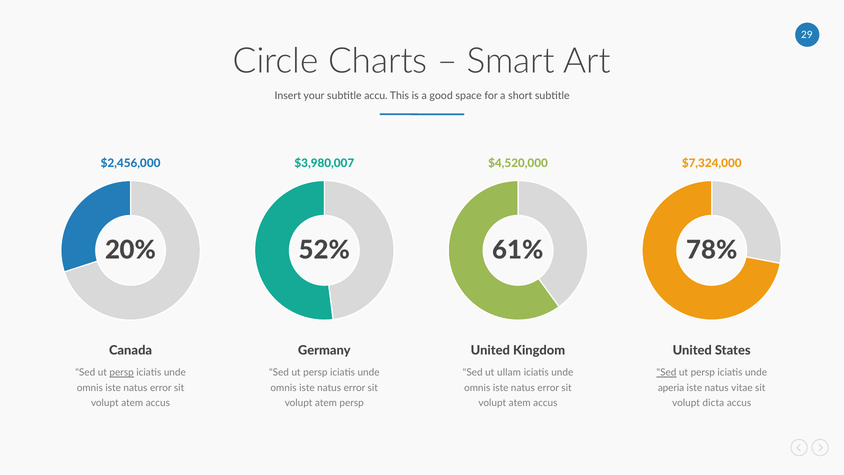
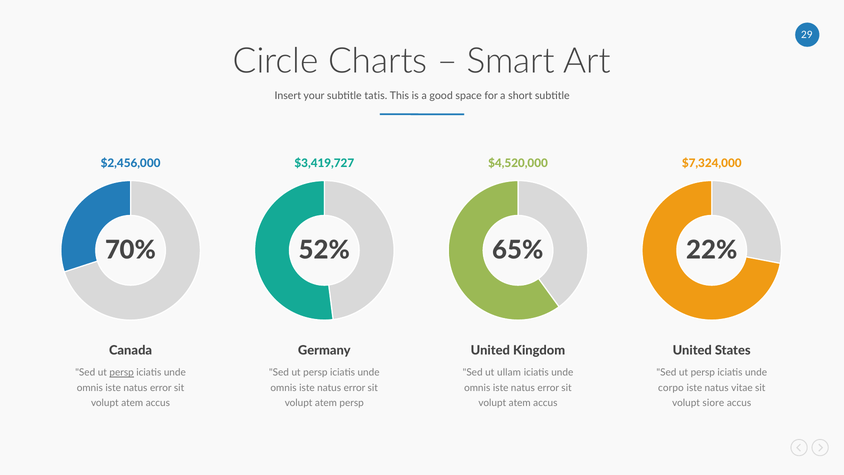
accu: accu -> tatis (376, 96)
$3,980,007: $3,980,007 -> $3,419,727 (324, 163)
20%: 20% -> 70% (131, 250)
61%: 61% -> 65% (518, 250)
78%: 78% -> 22% (712, 250)
Sed underline: present -> none (666, 372)
aperia: aperia -> corpo (671, 388)
dicta: dicta -> siore (713, 403)
